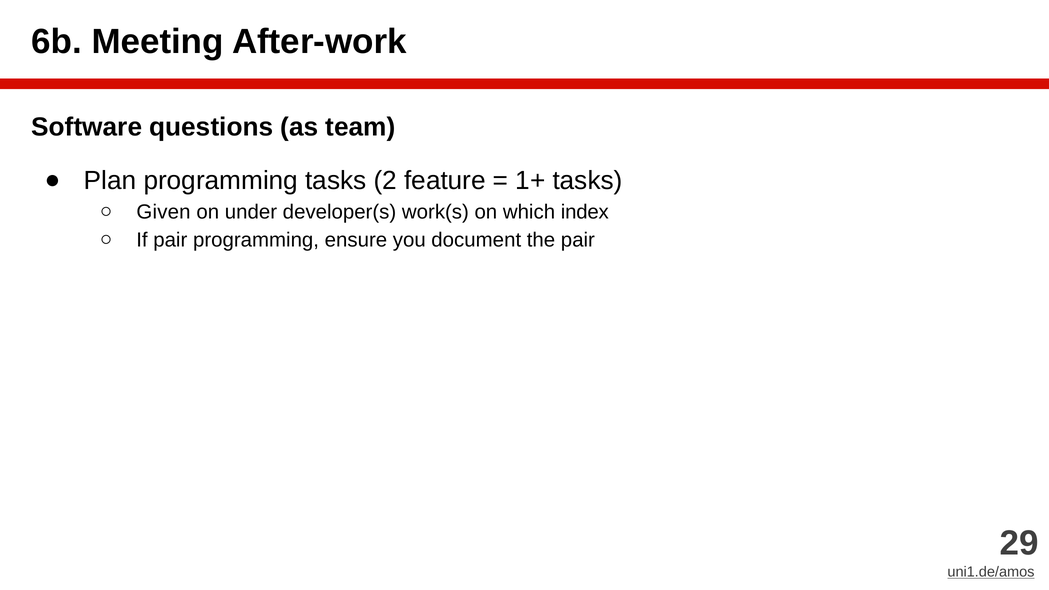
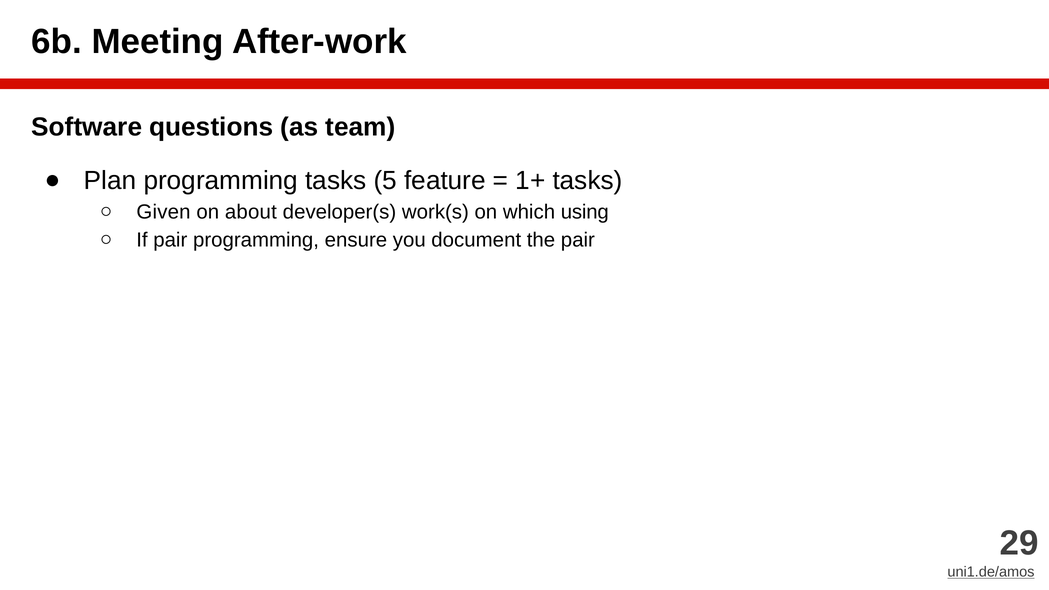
2: 2 -> 5 (385, 181)
under: under -> about (251, 212)
index: index -> using (585, 212)
